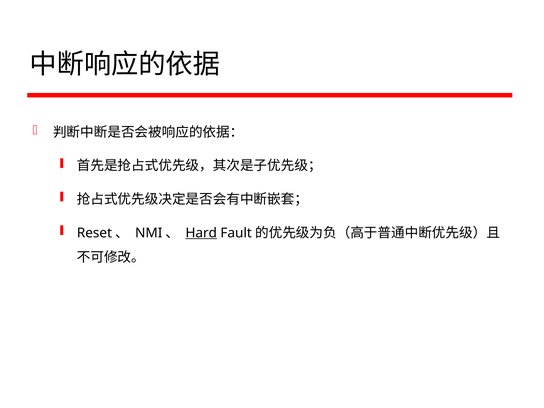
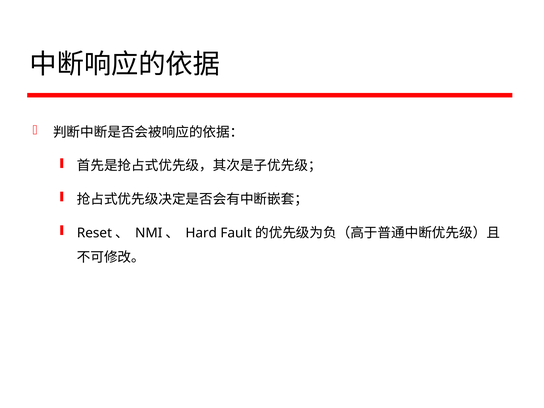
Hard underline: present -> none (201, 233)
